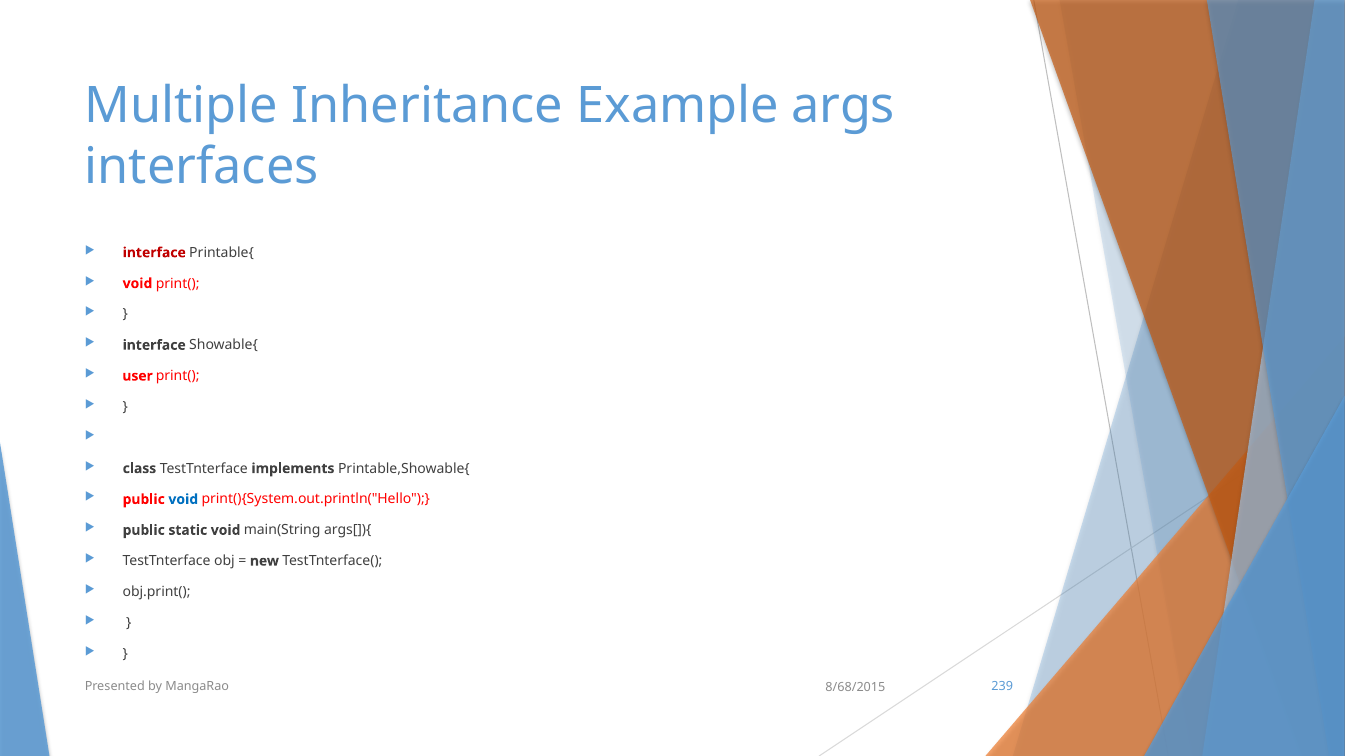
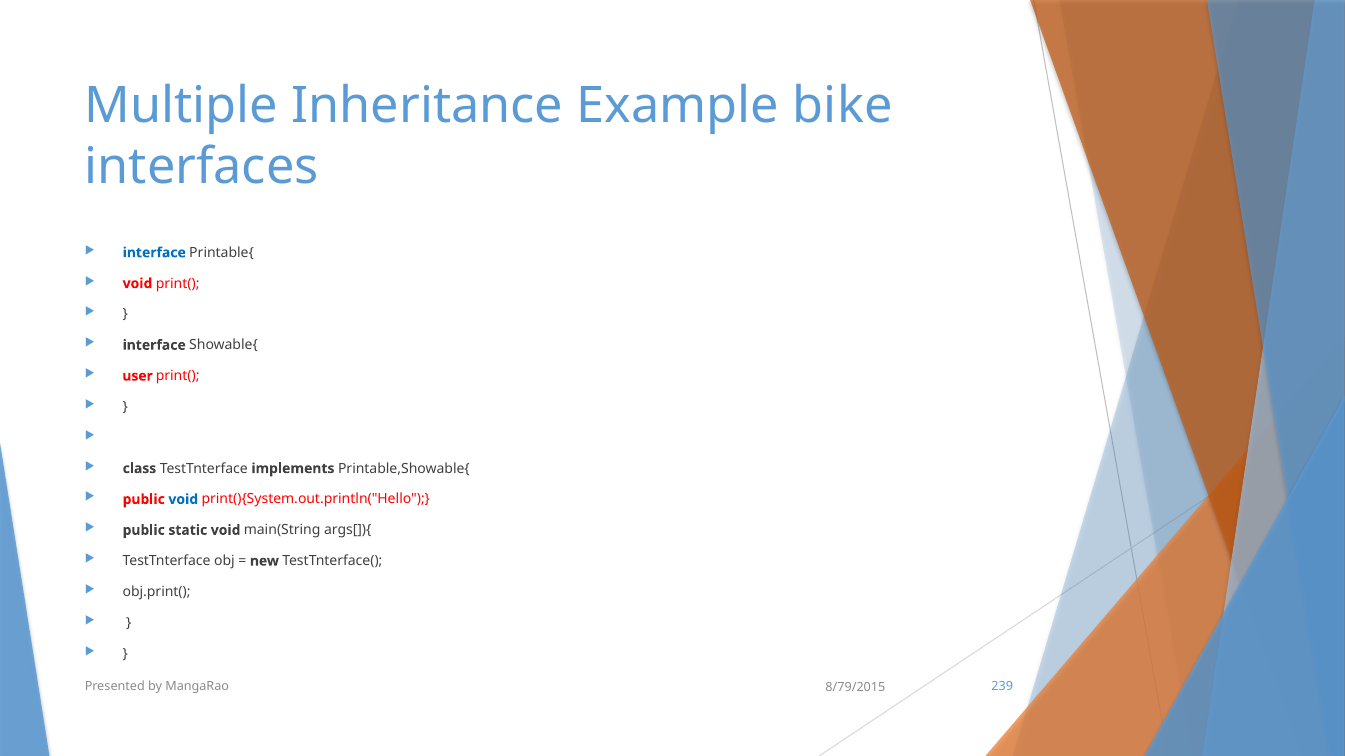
args: args -> bike (843, 106)
interface colour: red -> blue (154, 253)
8/68/2015: 8/68/2015 -> 8/79/2015 (855, 687)
